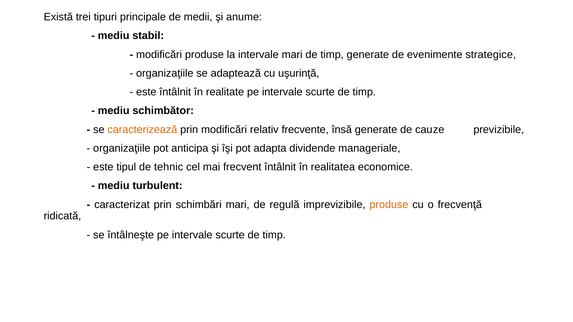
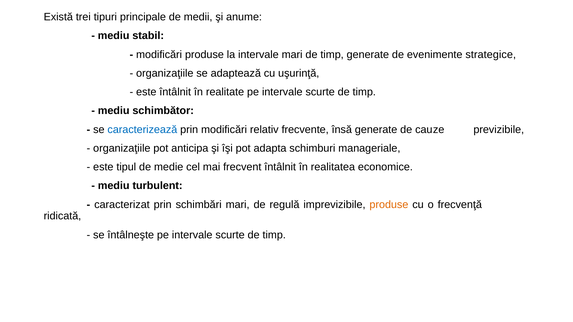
caracterizează colour: orange -> blue (142, 130)
dividende: dividende -> schimburi (312, 148)
tehnic: tehnic -> medie (169, 167)
